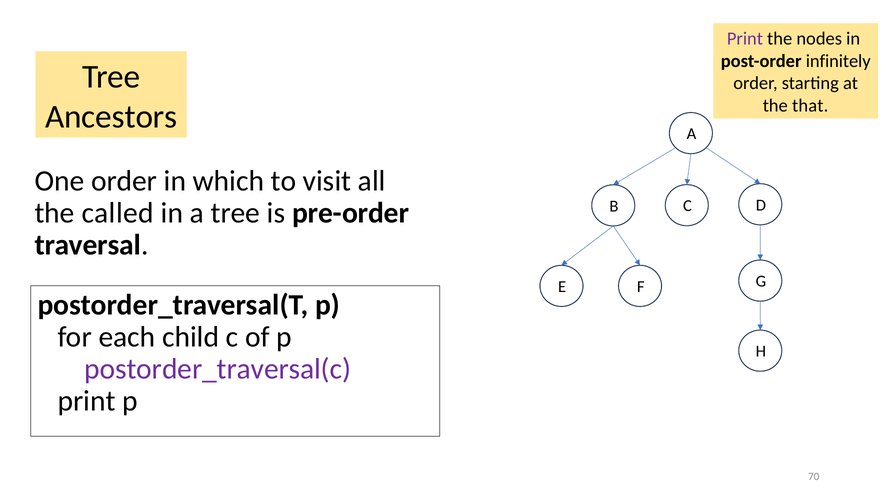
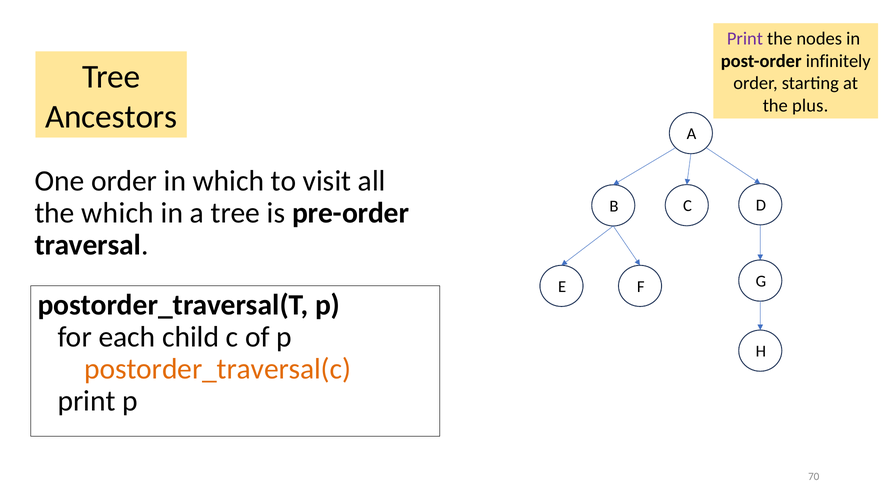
that: that -> plus (810, 105)
the called: called -> which (118, 213)
postorder_traversal(c colour: purple -> orange (218, 369)
